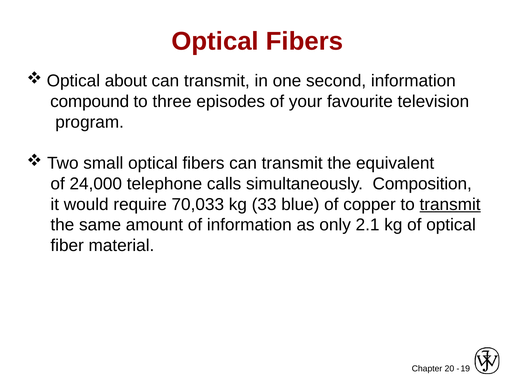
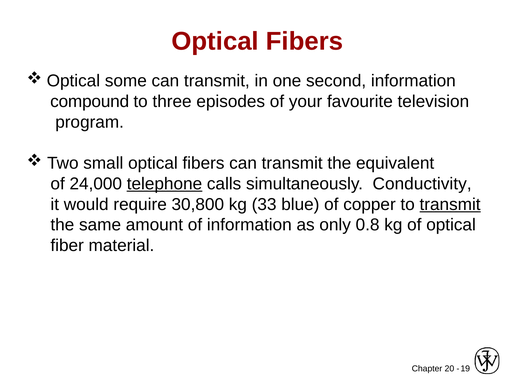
about: about -> some (126, 81)
telephone underline: none -> present (164, 184)
Composition: Composition -> Conductivity (422, 184)
70,033: 70,033 -> 30,800 (198, 204)
2.1: 2.1 -> 0.8 (368, 225)
